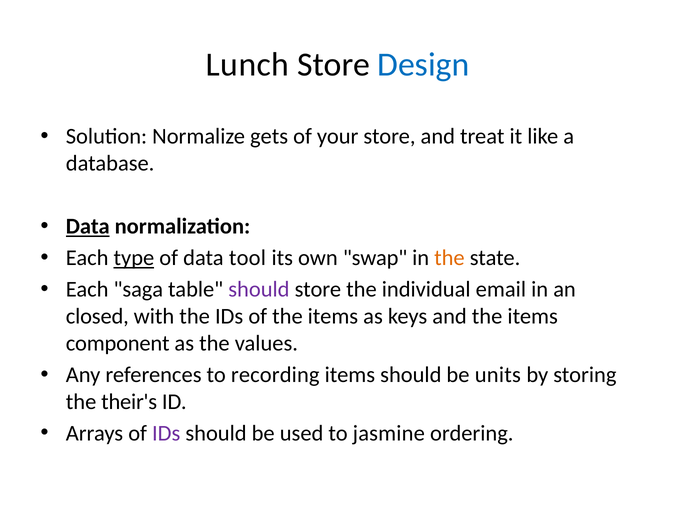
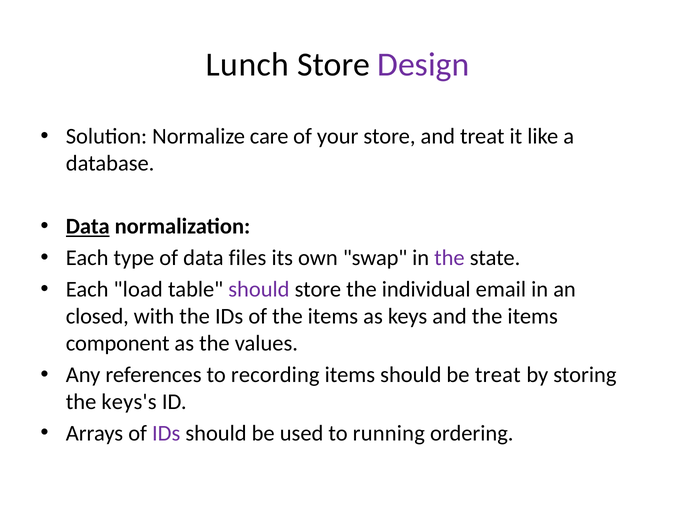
Design colour: blue -> purple (423, 65)
gets: gets -> care (269, 137)
type underline: present -> none (134, 258)
tool: tool -> files (247, 258)
the colour: orange -> purple (449, 258)
saga: saga -> load (138, 290)
be units: units -> treat (498, 375)
their's: their's -> keys's (129, 402)
jasmine: jasmine -> running (389, 434)
